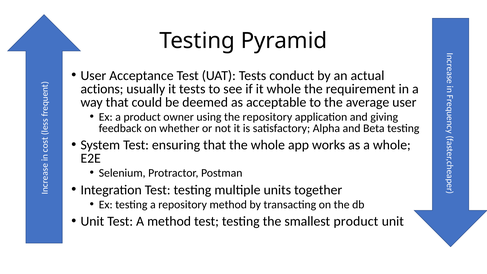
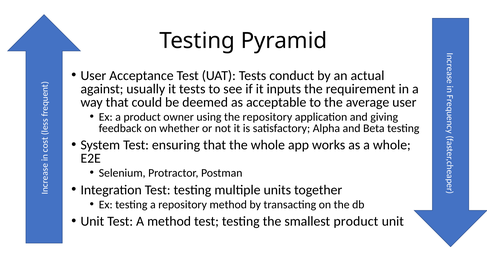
actions: actions -> against (102, 89)
it whole: whole -> inputs (284, 89)
